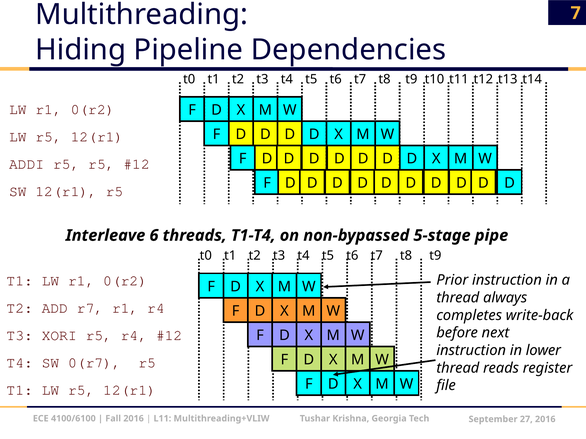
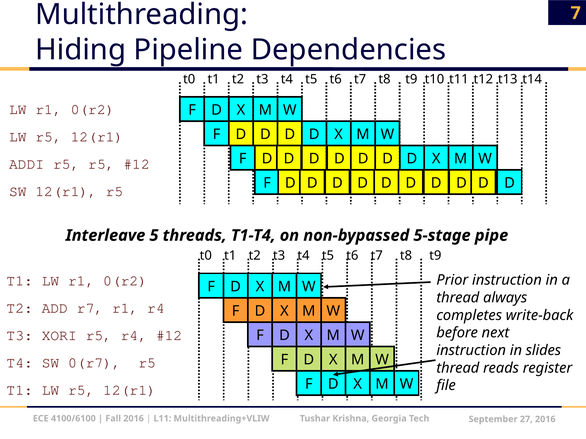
6: 6 -> 5 (154, 236)
lower: lower -> slides (543, 351)
